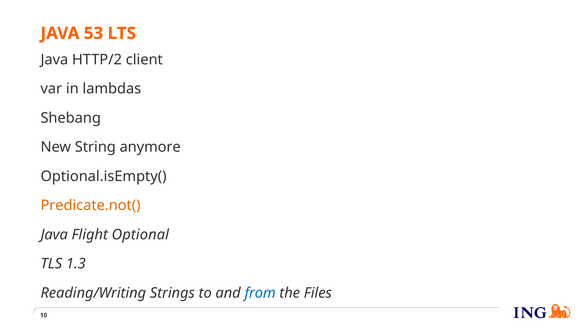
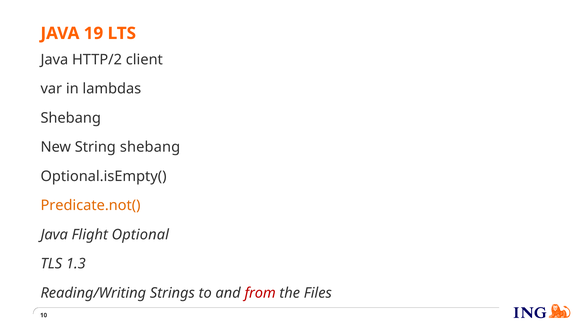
53: 53 -> 19 (93, 33)
String anymore: anymore -> shebang (150, 147)
from colour: blue -> red (260, 293)
